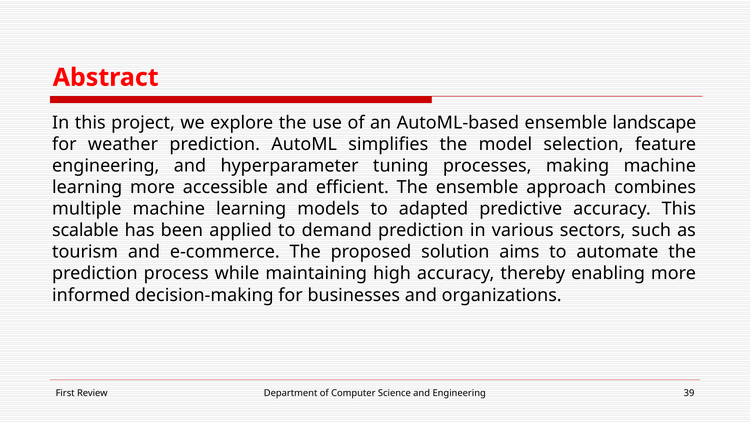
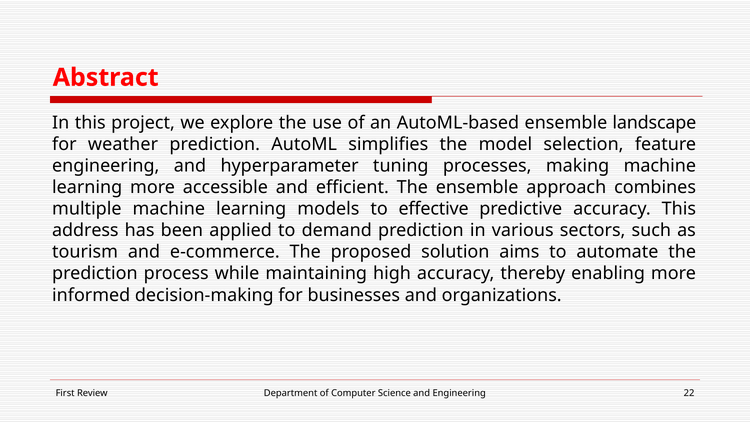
adapted: adapted -> effective (434, 209)
scalable: scalable -> address (85, 230)
39: 39 -> 22 (689, 393)
